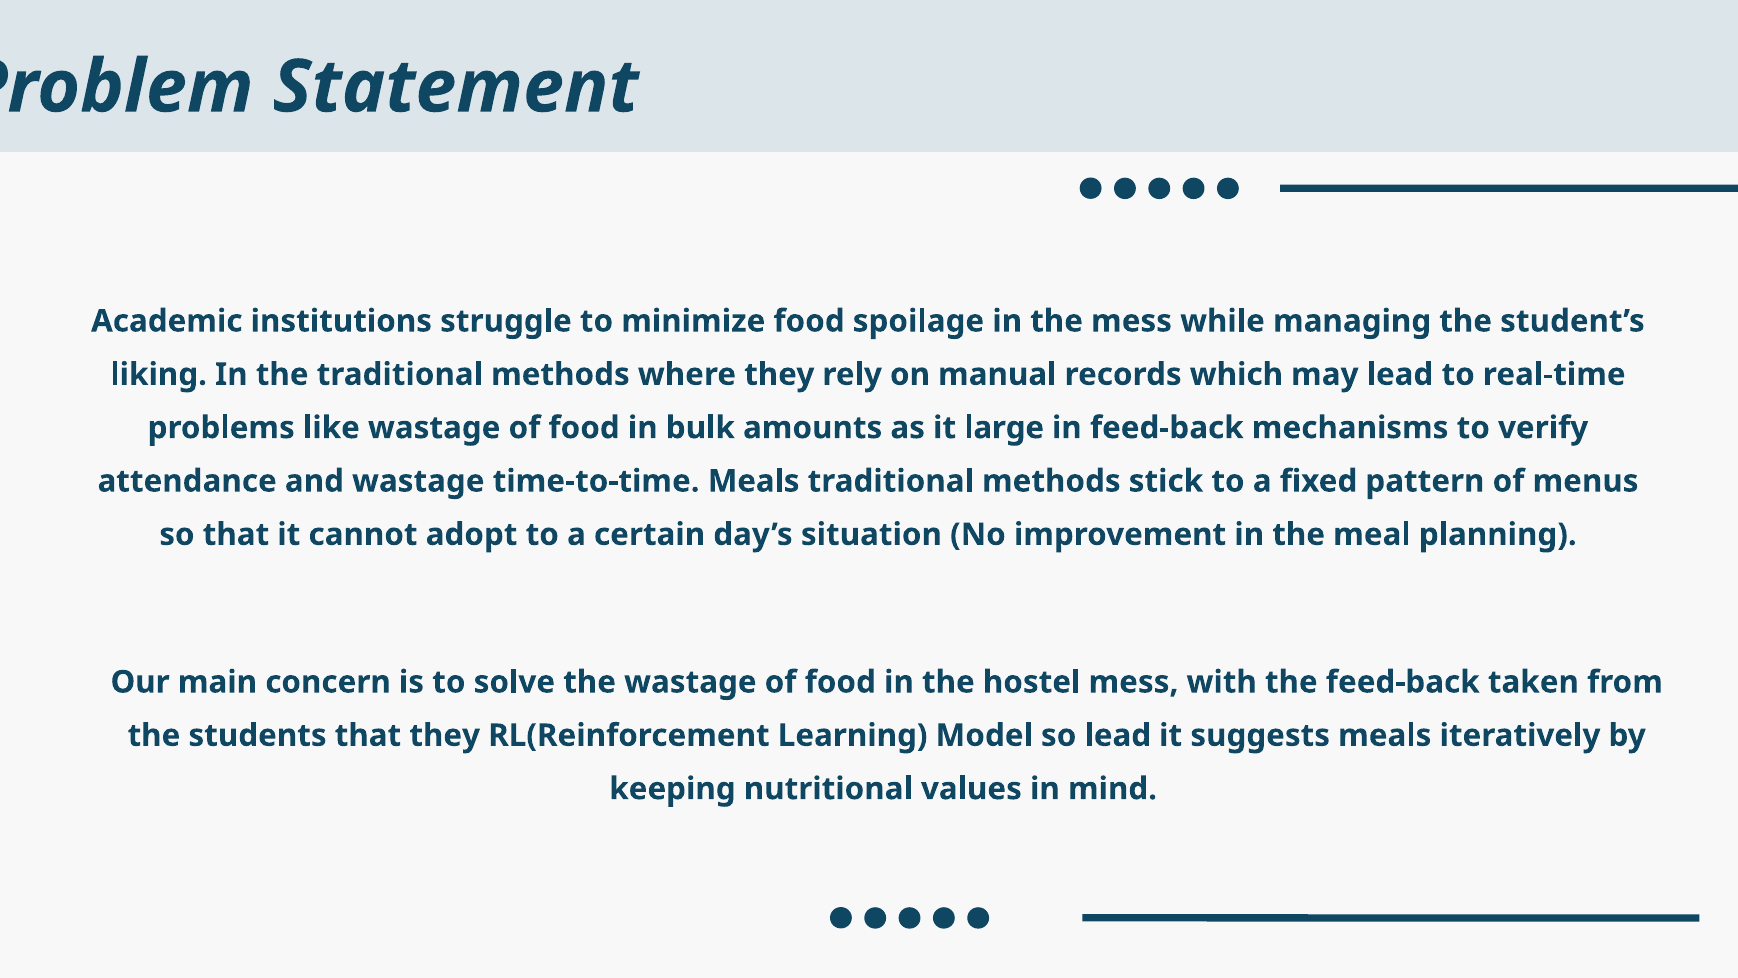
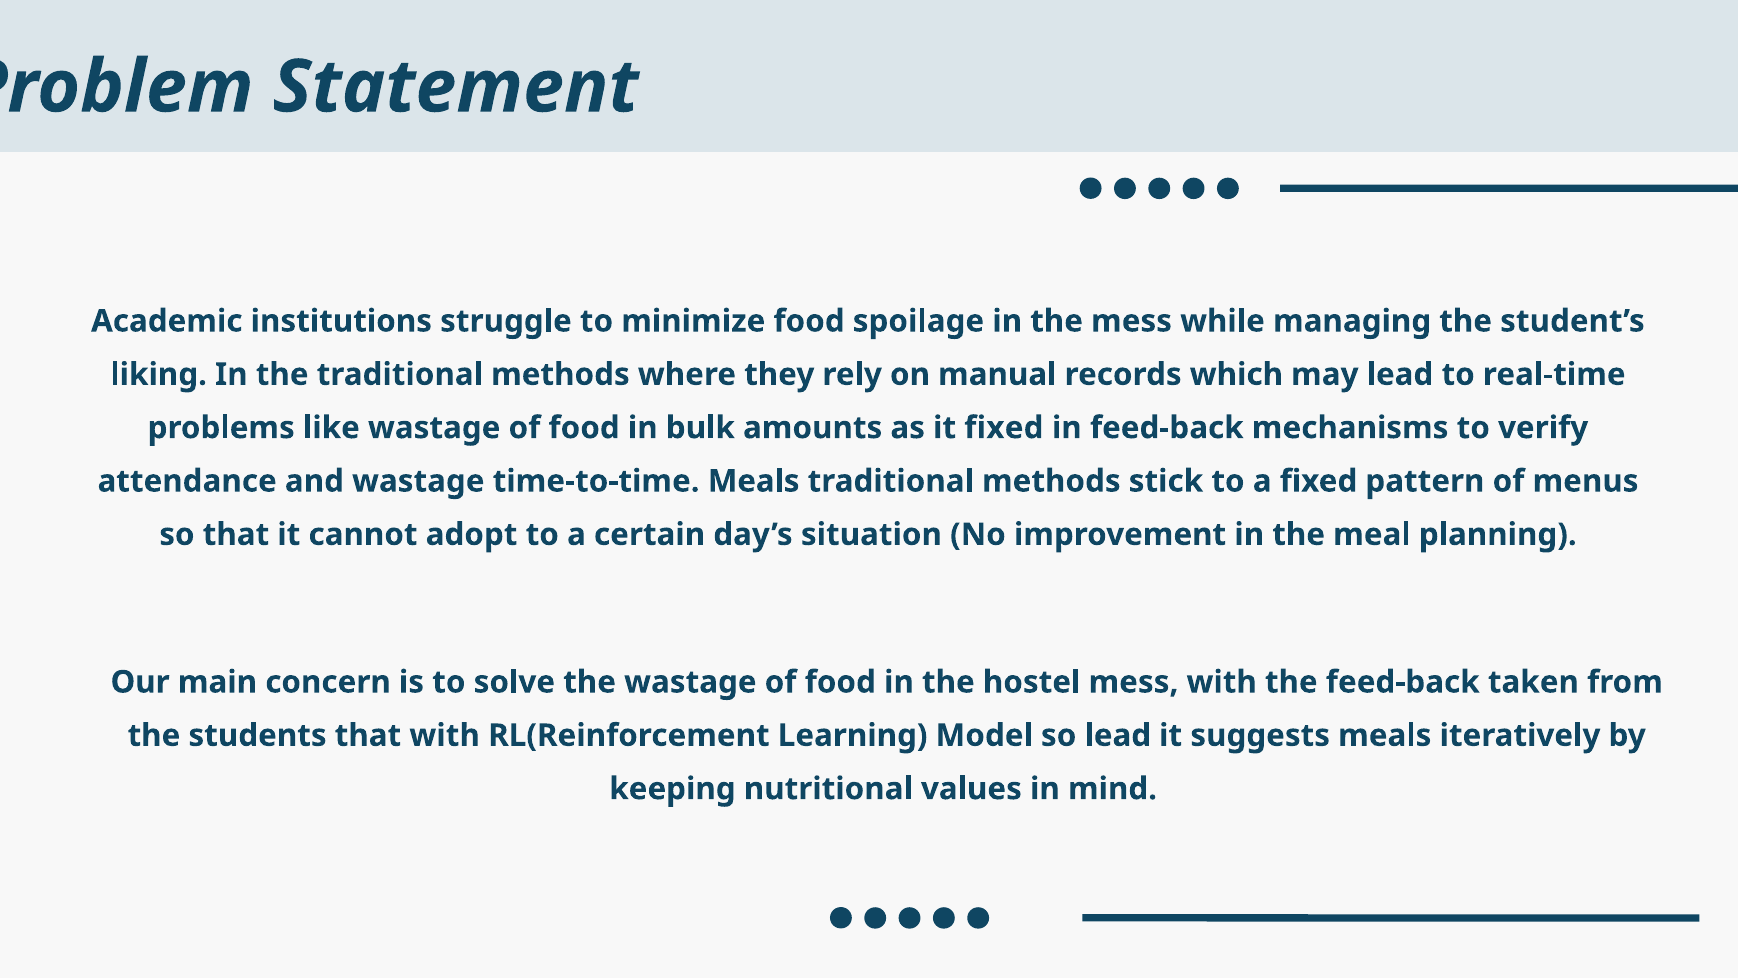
it large: large -> fixed (1004, 428)
that they: they -> with (445, 735)
